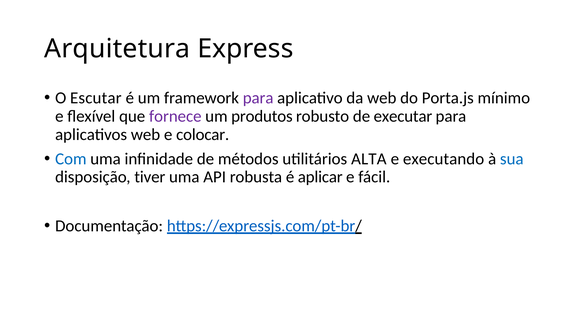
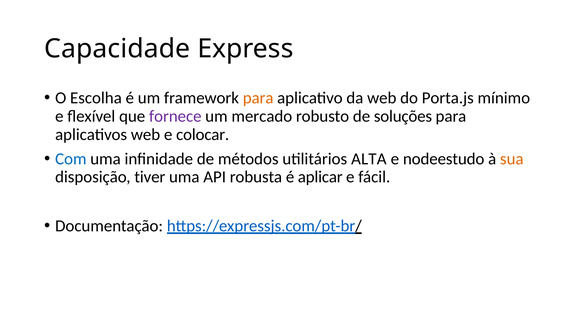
Arquitetura: Arquitetura -> Capacidade (117, 49)
Escutar: Escutar -> Escolha (96, 98)
para colour: purple -> orange (258, 98)
produtos: produtos -> mercado (262, 116)
executar: executar -> soluções (403, 116)
executando: executando -> nodeestudo (444, 159)
sua colour: blue -> orange (512, 159)
